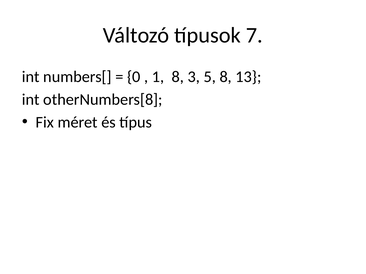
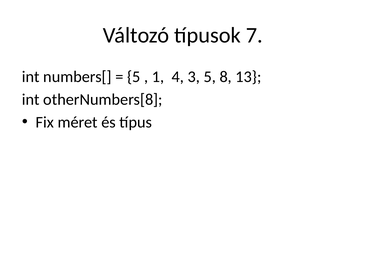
0: 0 -> 5 (134, 77)
1 8: 8 -> 4 (178, 77)
